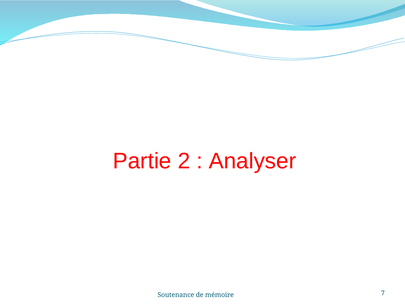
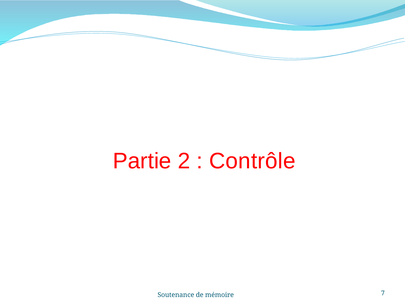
Analyser: Analyser -> Contrôle (252, 161)
